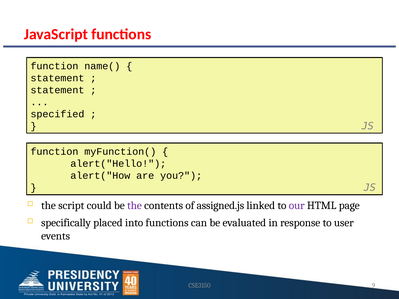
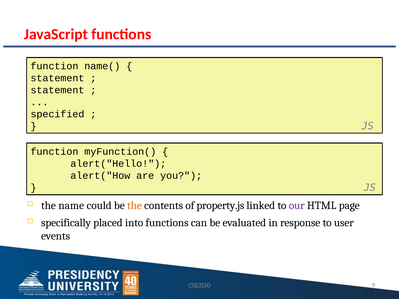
script: script -> name (71, 206)
the colour: purple -> orange (134, 206)
assigned.js: assigned.js -> property.js (220, 206)
